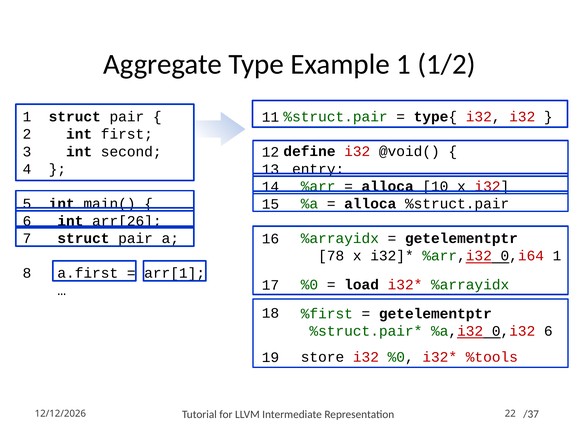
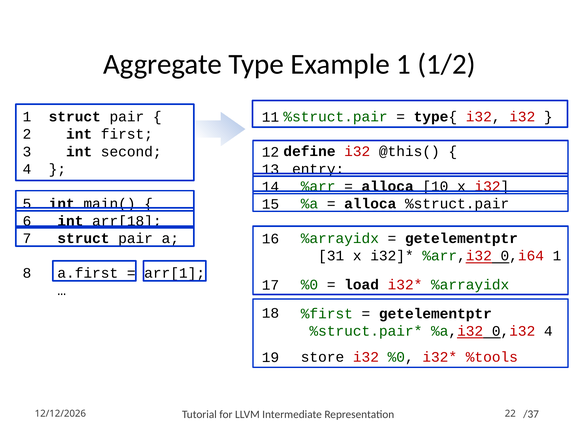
@void(: @void( -> @this( (409, 152)
arr[26: arr[26 -> arr[18 (127, 221)
78: 78 -> 31 (331, 256)
0,i32 6: 6 -> 4 (548, 331)
